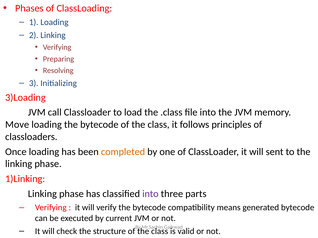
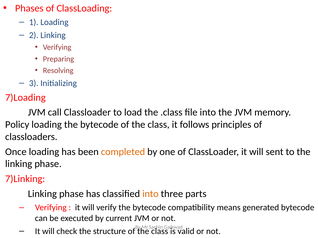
3)Loading: 3)Loading -> 7)Loading (25, 98)
Move: Move -> Policy (17, 125)
1)Linking: 1)Linking -> 7)Linking (25, 179)
into colour: purple -> orange (150, 194)
